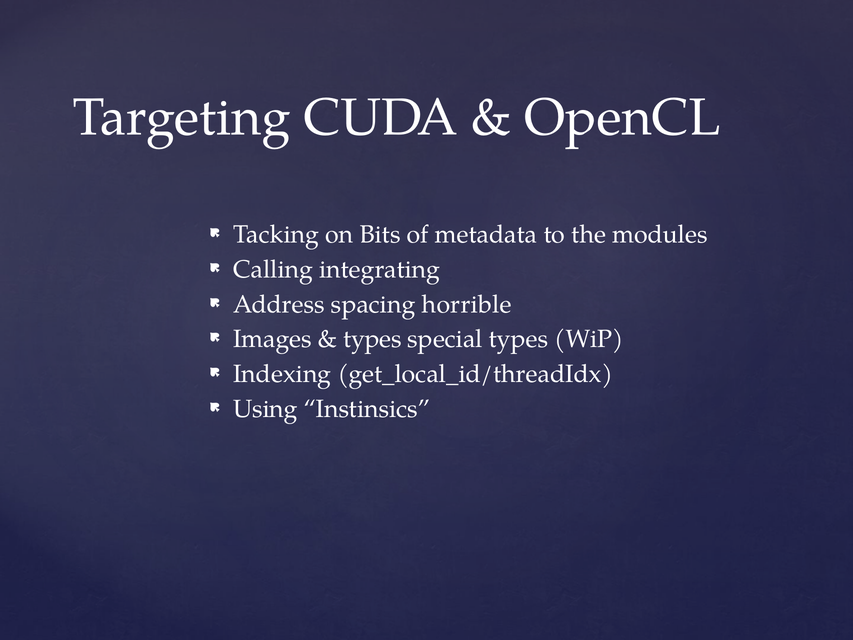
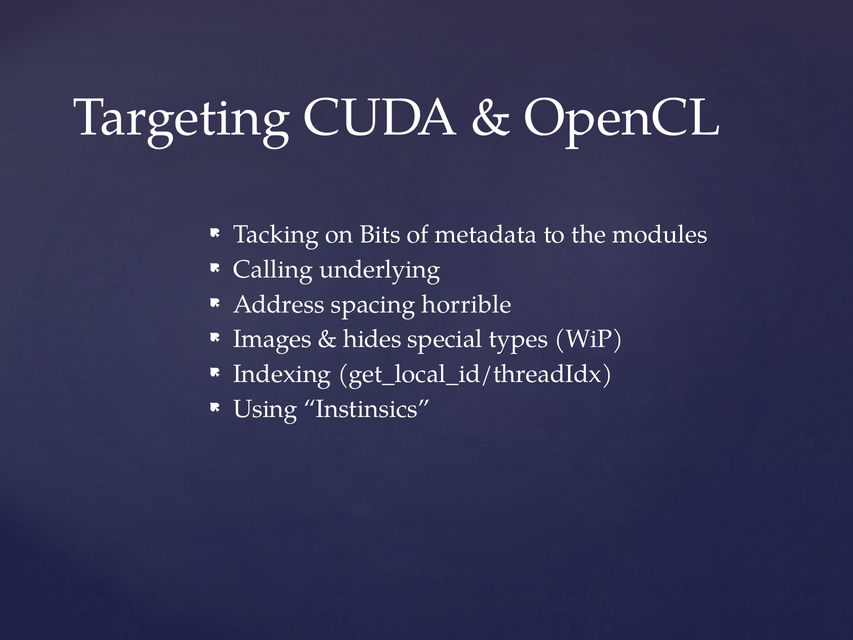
integrating: integrating -> underlying (380, 269)
types: types -> hides (372, 339)
